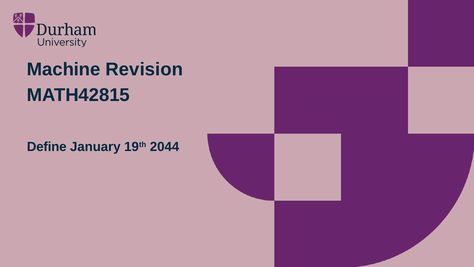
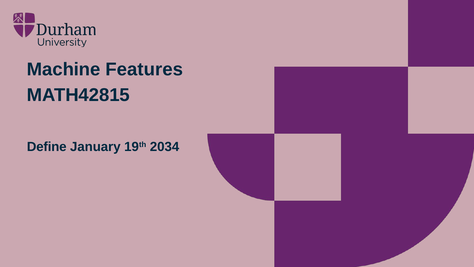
Revision: Revision -> Features (144, 69)
2044: 2044 -> 2034 (165, 147)
